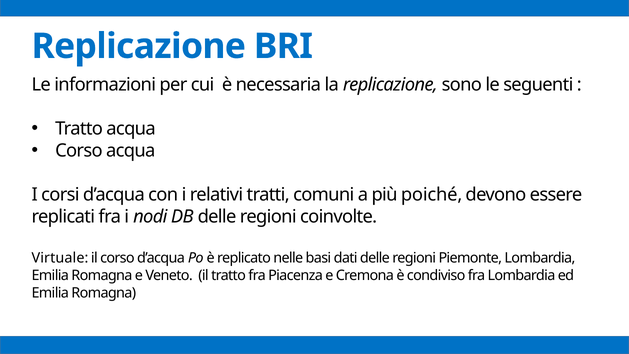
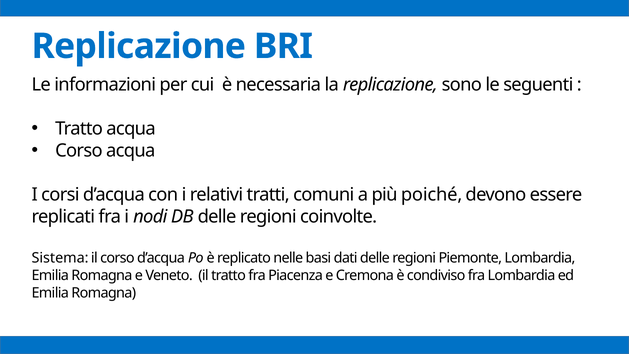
Virtuale: Virtuale -> Sistema (60, 258)
